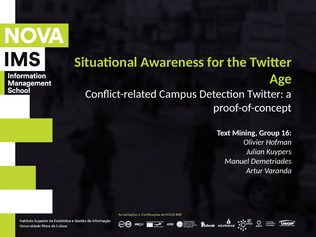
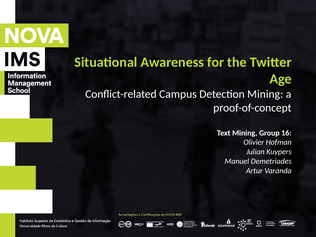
Detection Twitter: Twitter -> Mining (265, 94)
